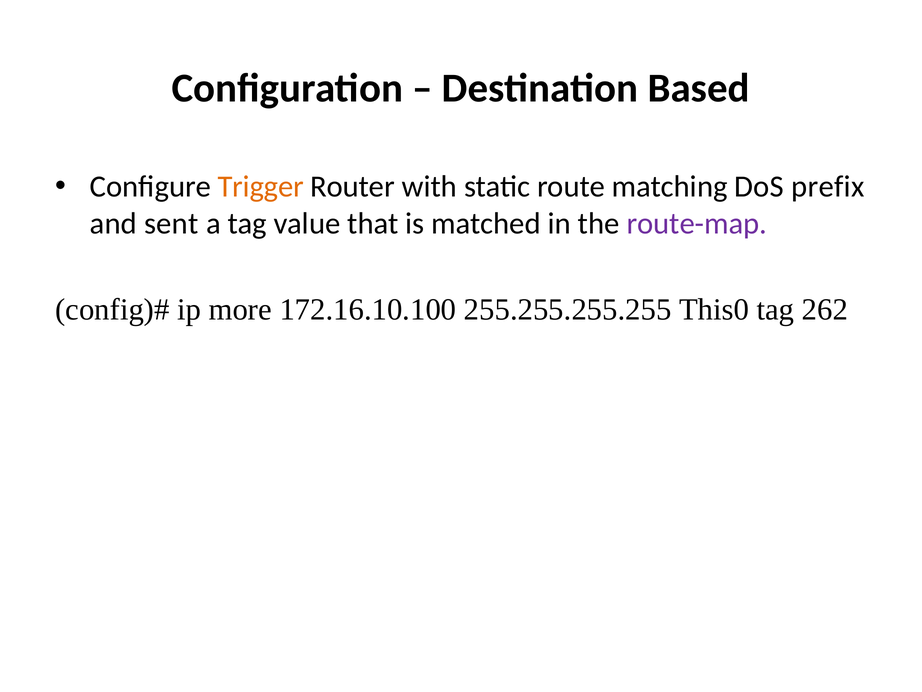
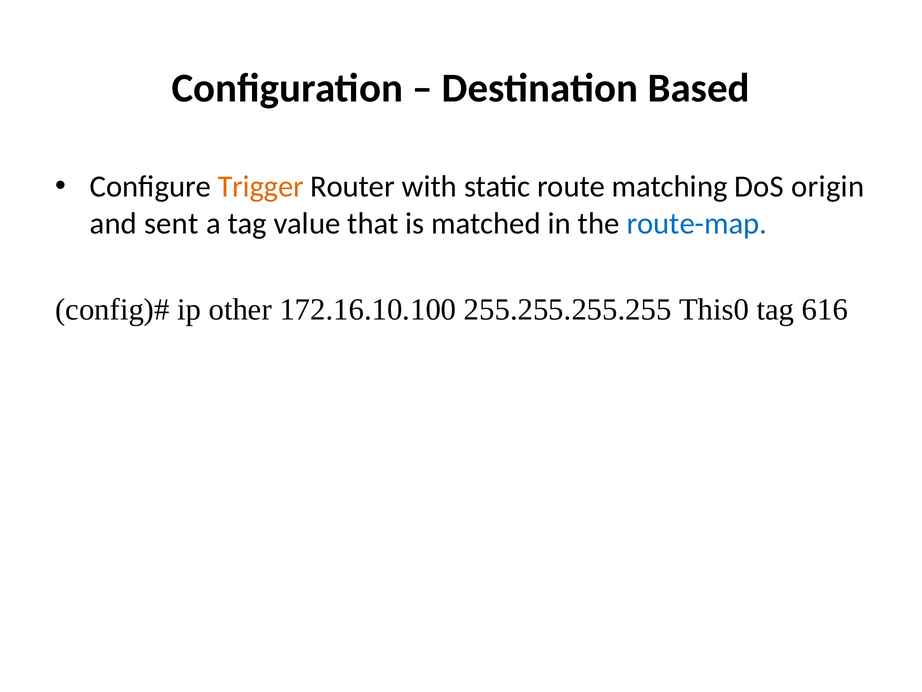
prefix: prefix -> origin (828, 187)
route-map colour: purple -> blue (697, 223)
more: more -> other (240, 309)
262: 262 -> 616 (825, 309)
